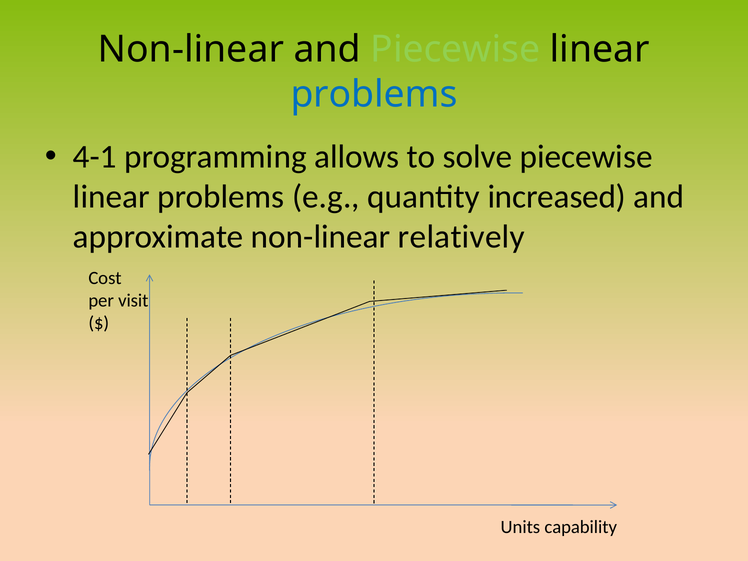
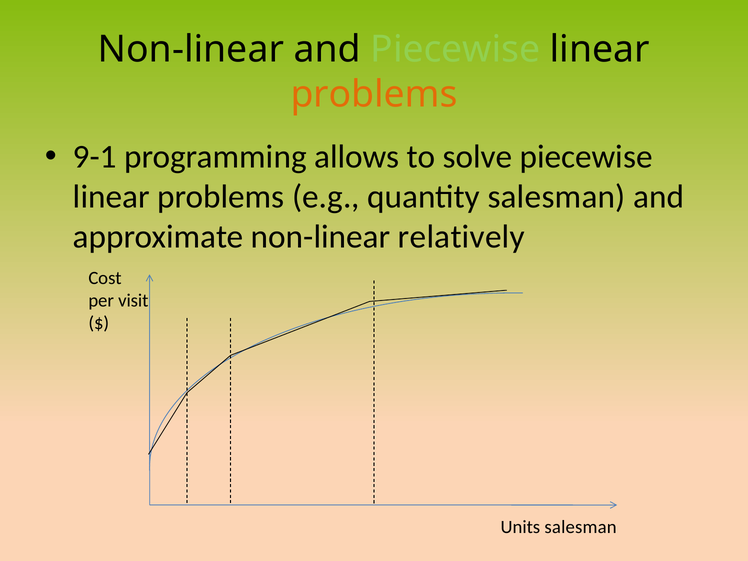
problems colour: blue -> orange (374, 94)
4-1: 4-1 -> 9-1 (95, 157)
quantity increased: increased -> salesman (557, 197)
Units capability: capability -> salesman (581, 527)
